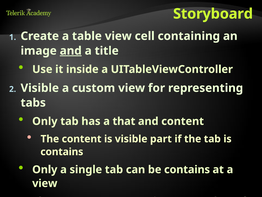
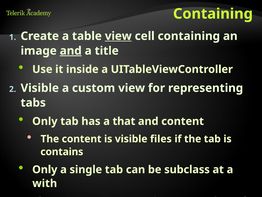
Storyboard: Storyboard -> Containing (213, 14)
view underline: none -> present (118, 36)
part: part -> files (161, 139)
be contains: contains -> subclass (187, 169)
view: view -> with (45, 183)
